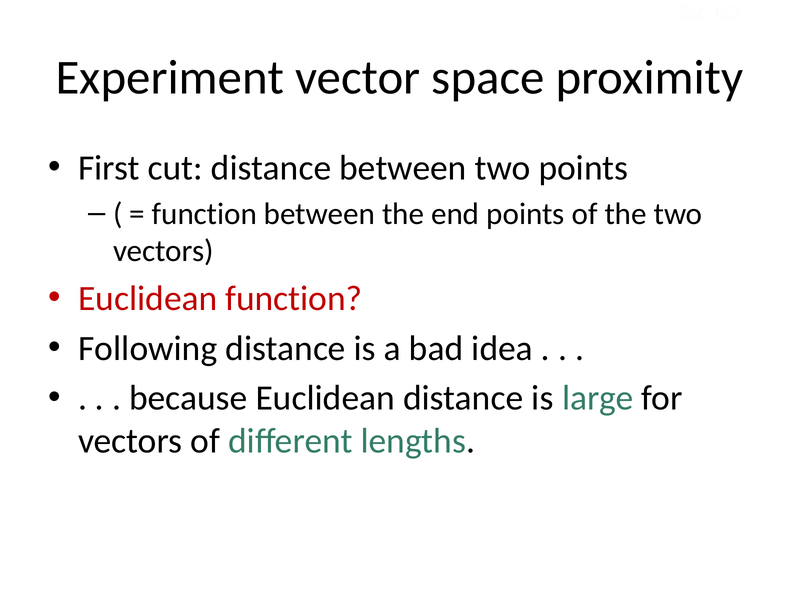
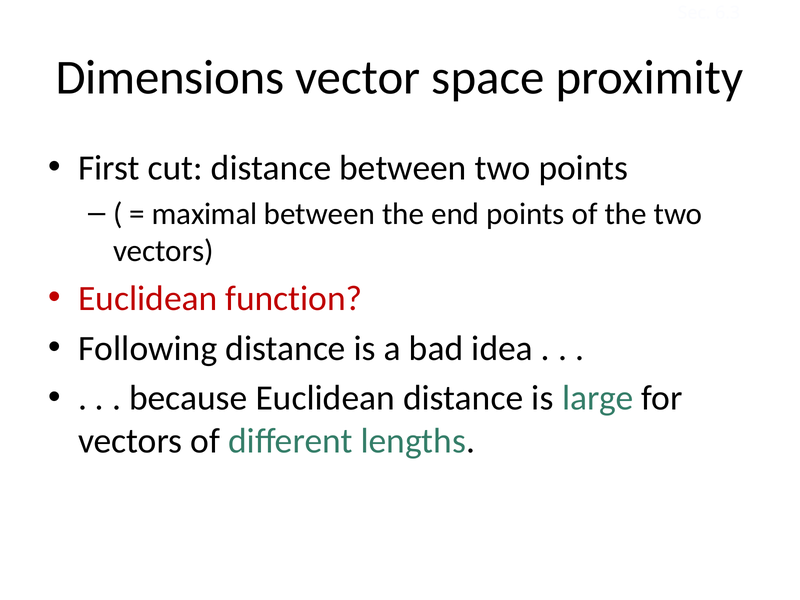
Experiment: Experiment -> Dimensions (170, 77)
function: function -> maximal (205, 214)
